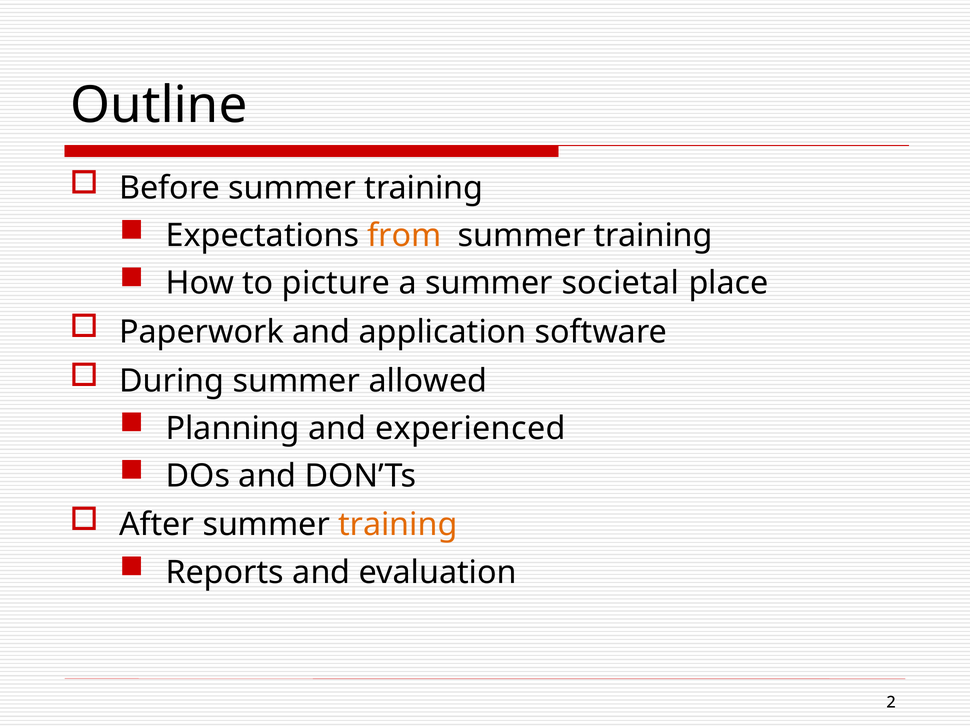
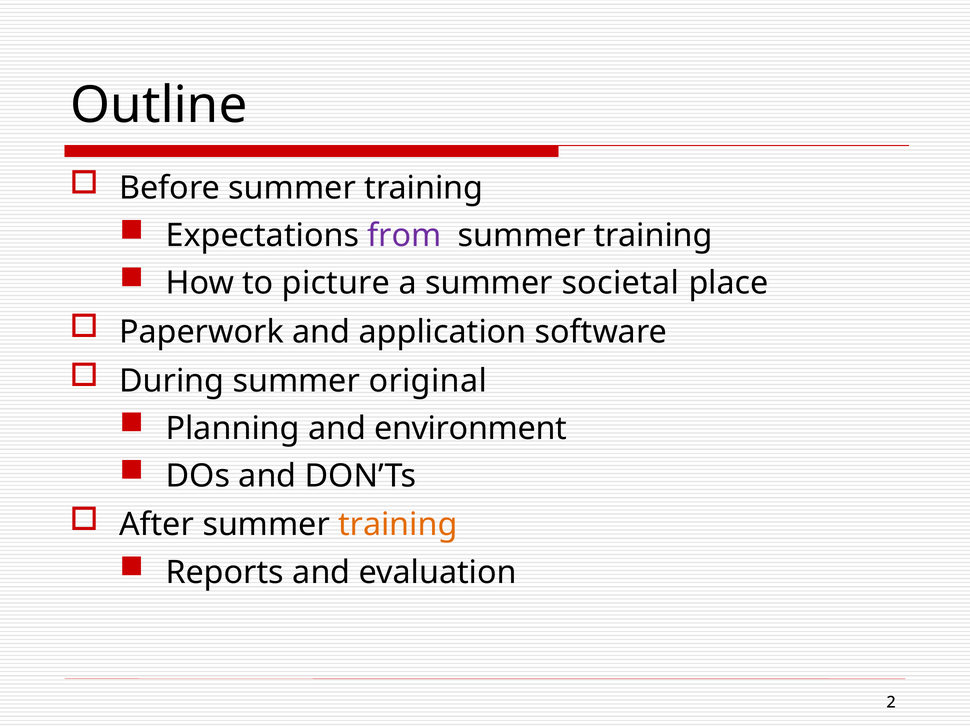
from colour: orange -> purple (404, 236)
allowed: allowed -> original (428, 381)
experienced: experienced -> environment (471, 429)
